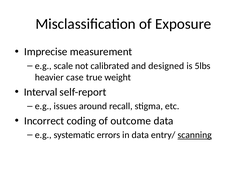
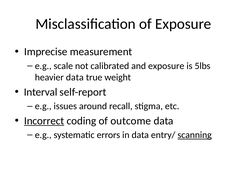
and designed: designed -> exposure (166, 66)
heavier case: case -> data (75, 77)
Incorrect underline: none -> present (44, 121)
